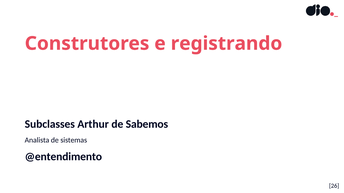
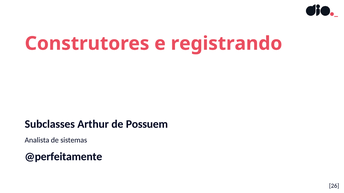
Sabemos: Sabemos -> Possuem (147, 124)
@entendimento: @entendimento -> @perfeitamente (63, 157)
